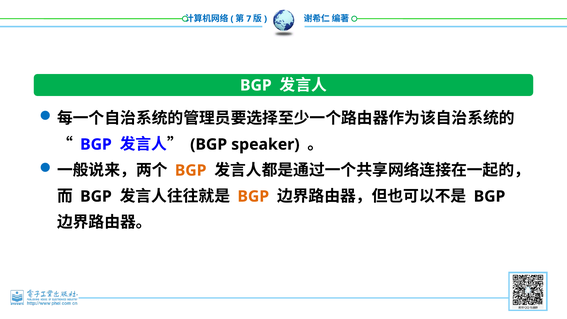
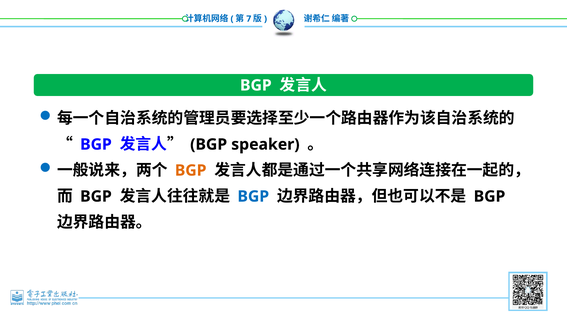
BGP colour: orange -> blue (253, 196)
